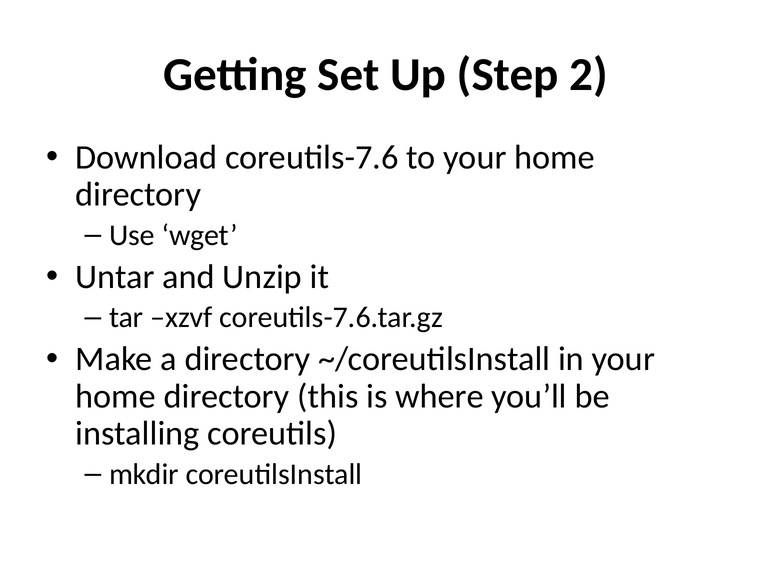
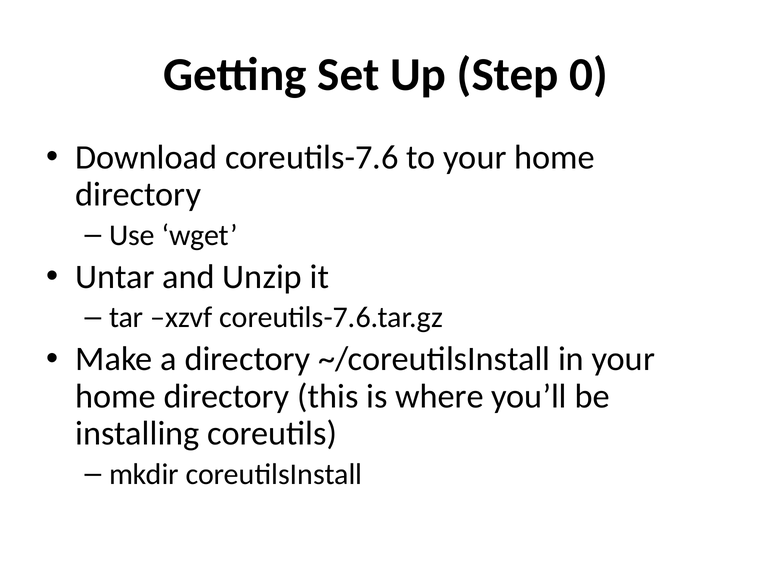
2: 2 -> 0 (589, 75)
